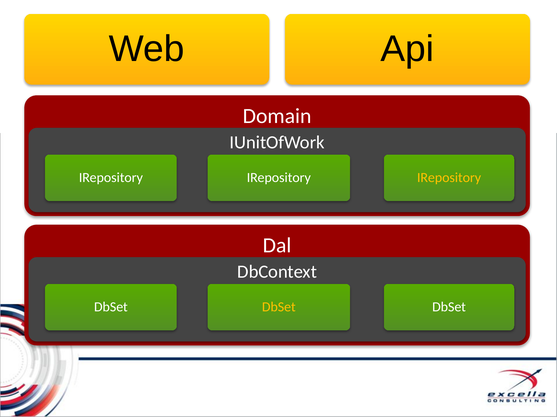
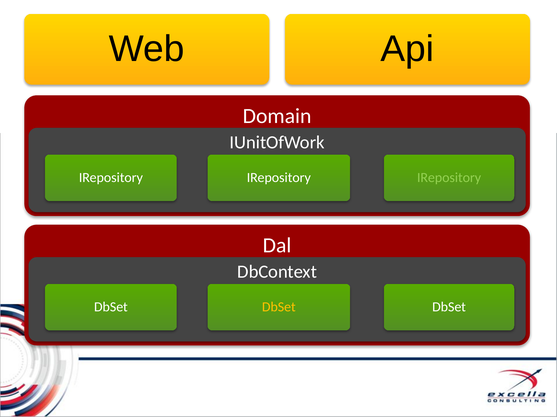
IRepository colour: yellow -> light green (449, 178)
